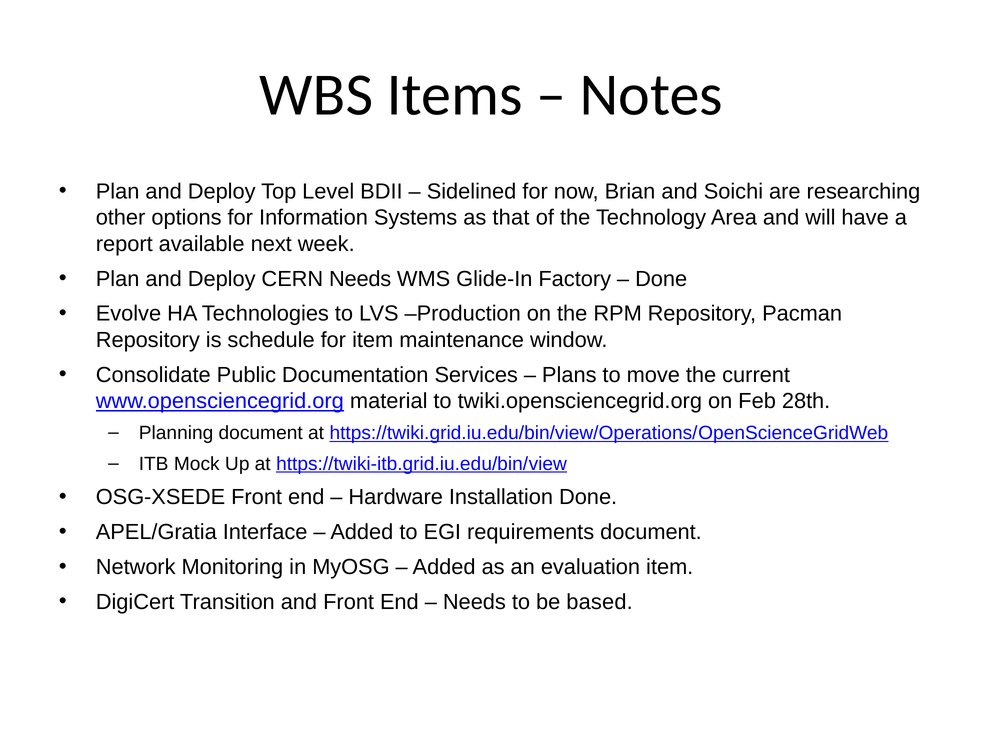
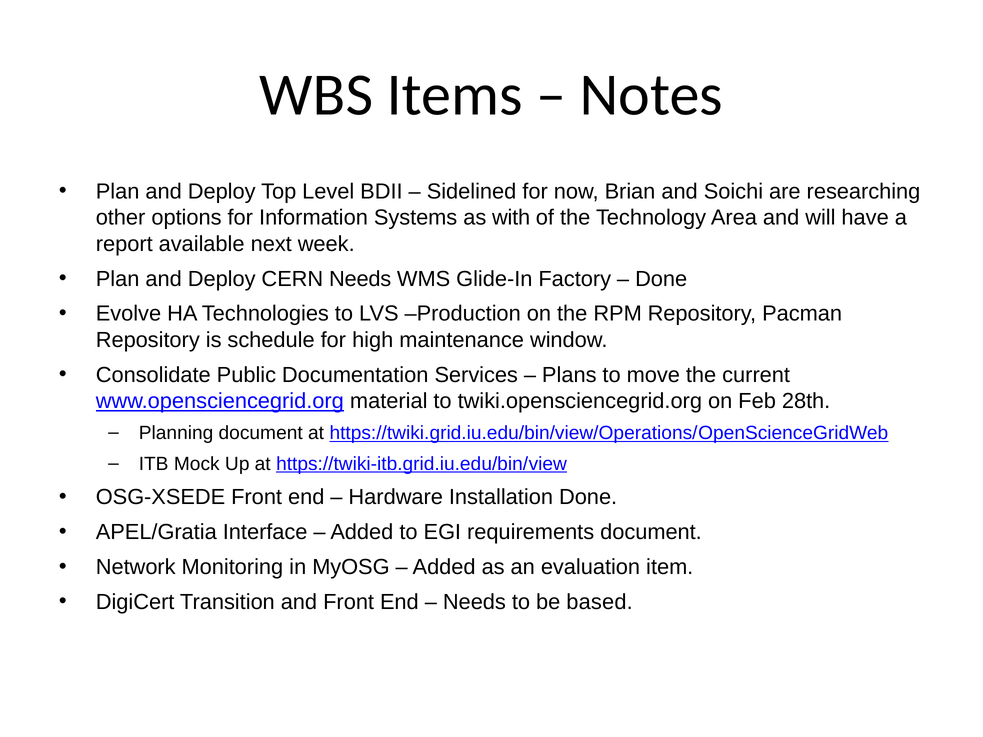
that: that -> with (511, 218)
for item: item -> high (373, 340)
